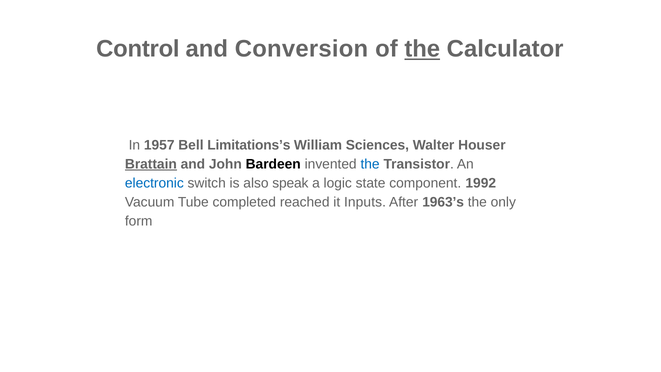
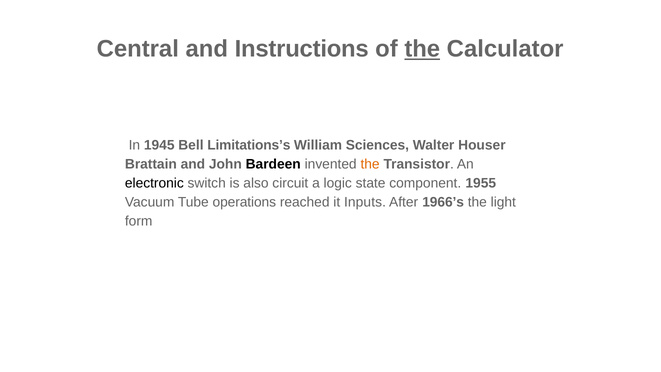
Control: Control -> Central (138, 49)
Conversion: Conversion -> Instructions (302, 49)
1957: 1957 -> 1945 (159, 145)
Brattain underline: present -> none (151, 164)
the colour: blue -> orange (370, 164)
electronic colour: blue -> black (154, 183)
speak: speak -> circuit (290, 183)
1992: 1992 -> 1955 (481, 183)
completed: completed -> operations (244, 202)
1963’s: 1963’s -> 1966’s (443, 202)
only: only -> light (503, 202)
